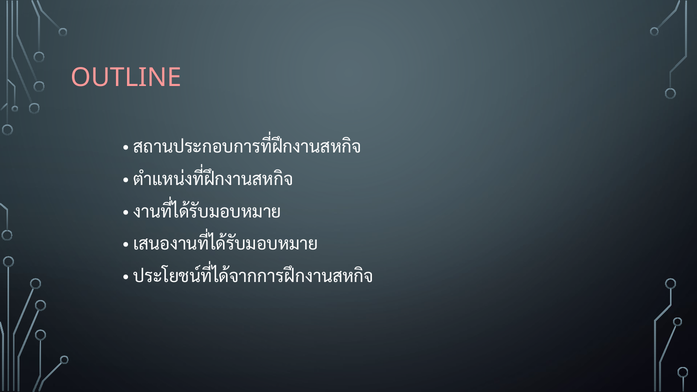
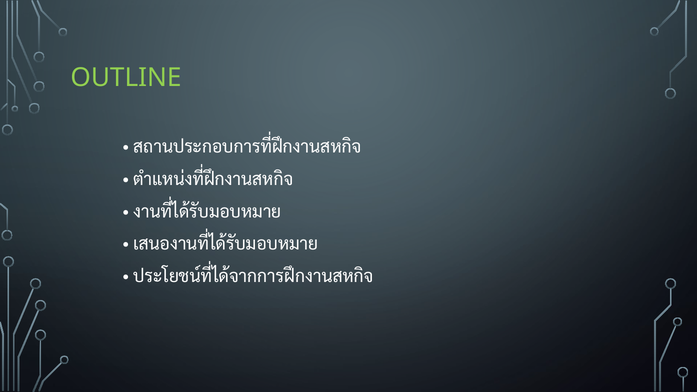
OUTLINE colour: pink -> light green (126, 77)
